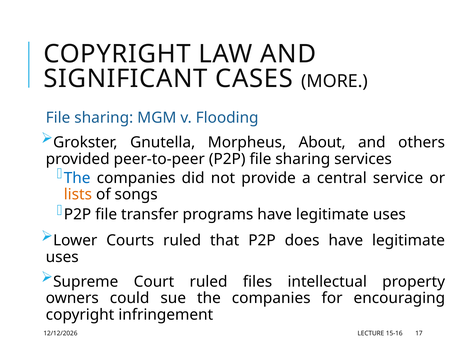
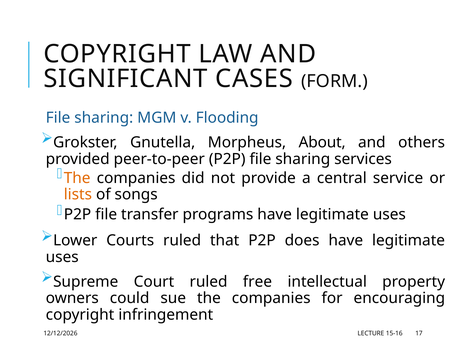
MORE: MORE -> FORM (335, 81)
The colour: blue -> orange (77, 178)
files: files -> free (257, 282)
